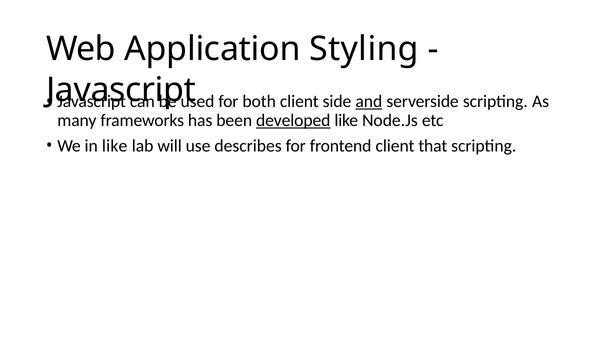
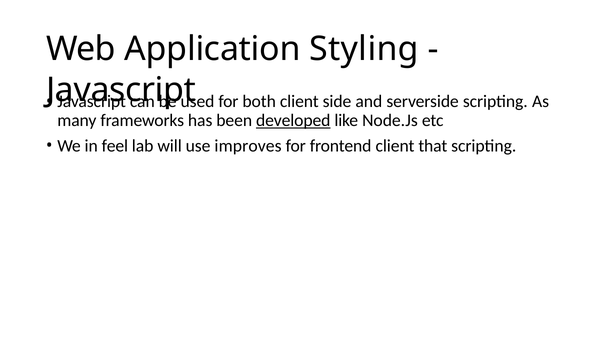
and underline: present -> none (369, 102)
in like: like -> feel (115, 146)
describes: describes -> improves (248, 146)
